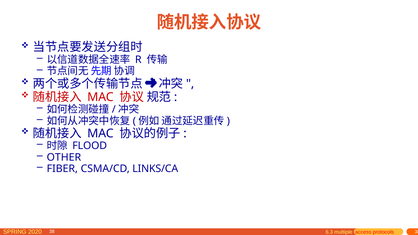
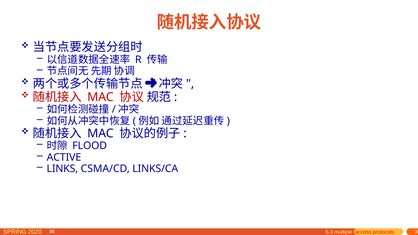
OTHER: OTHER -> ACTIVE (64, 157)
FIBER: FIBER -> LINKS (62, 169)
